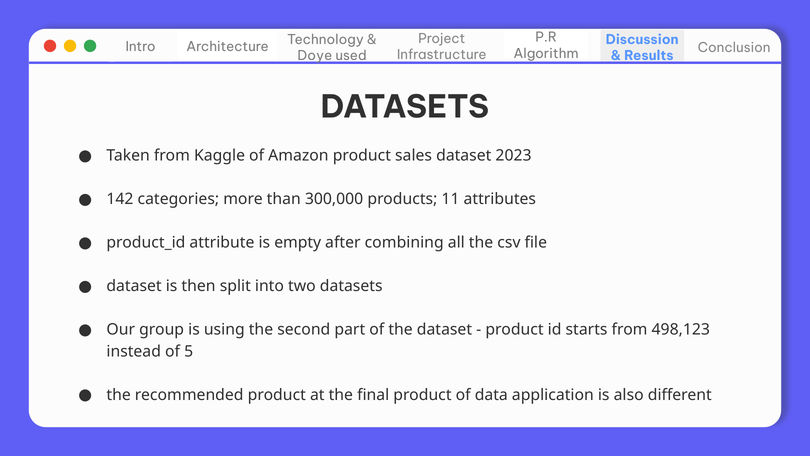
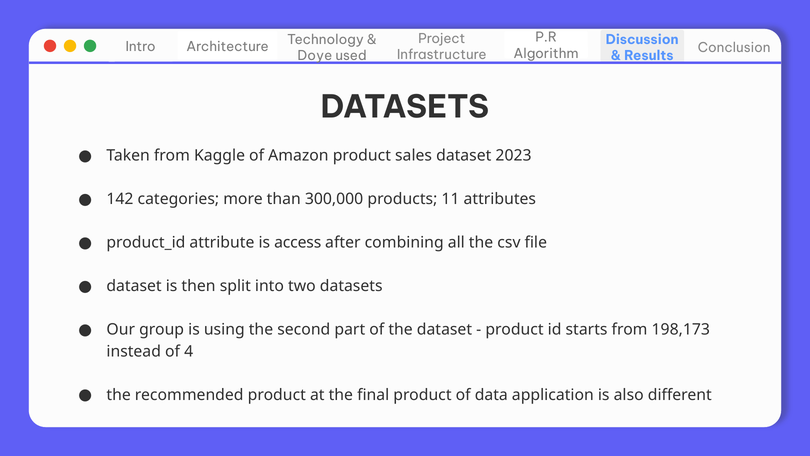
empty: empty -> access (298, 243)
498,123: 498,123 -> 198,173 (681, 329)
5: 5 -> 4 (189, 351)
